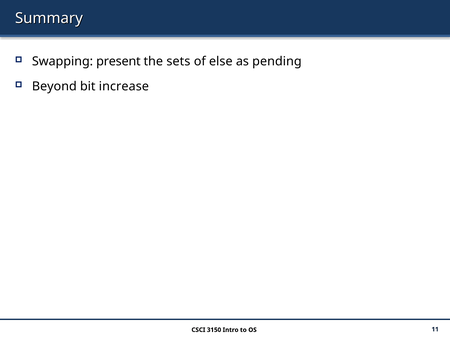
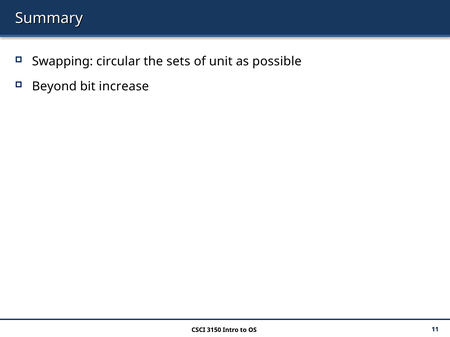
present: present -> circular (118, 61)
else: else -> unit (221, 61)
pending: pending -> possible (277, 61)
